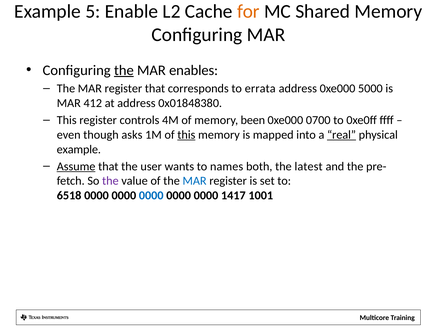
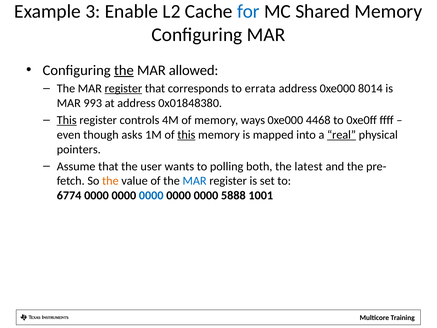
5: 5 -> 3 (93, 12)
for colour: orange -> blue (248, 12)
enables: enables -> allowed (194, 70)
register underline: none -> present (123, 89)
5000: 5000 -> 8014 (370, 89)
412: 412 -> 993 (93, 103)
This underline: none -> present (67, 120)
been: been -> ways (253, 120)
0700: 0700 -> 4468 (318, 120)
example: example -> pointers (79, 149)
Assume underline: present -> none (76, 166)
names: names -> polling (227, 166)
the colour: purple -> orange (110, 181)
6518: 6518 -> 6774 (69, 195)
1417: 1417 -> 5888 (233, 195)
